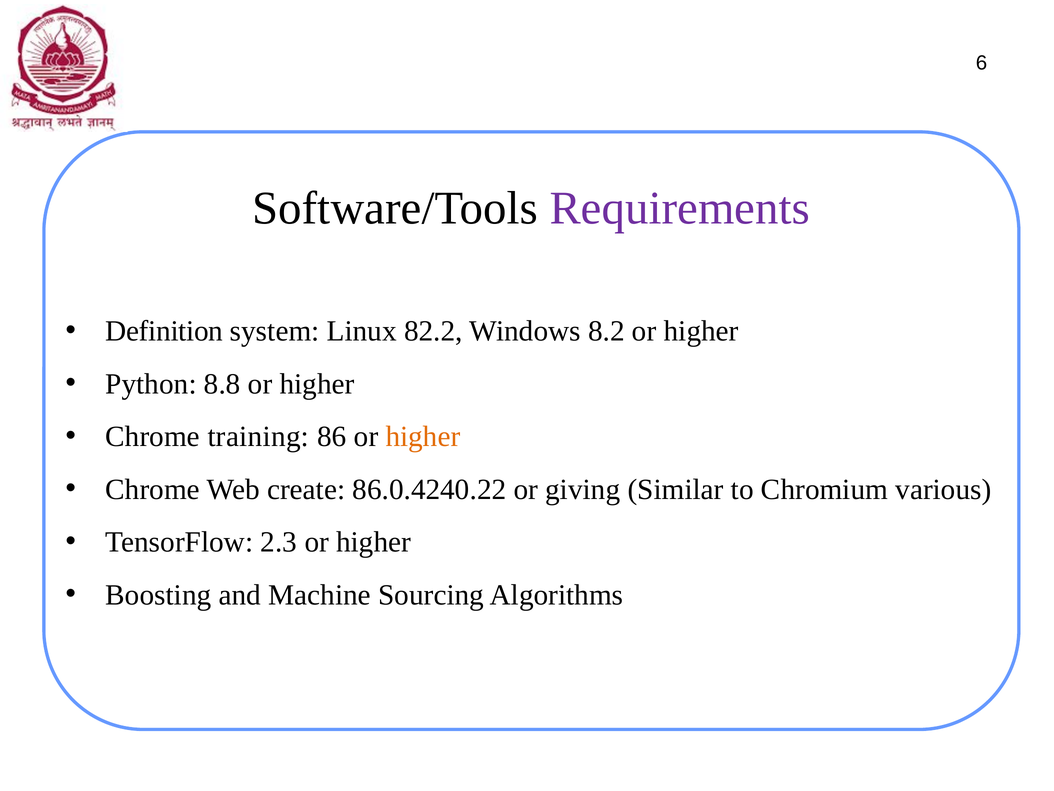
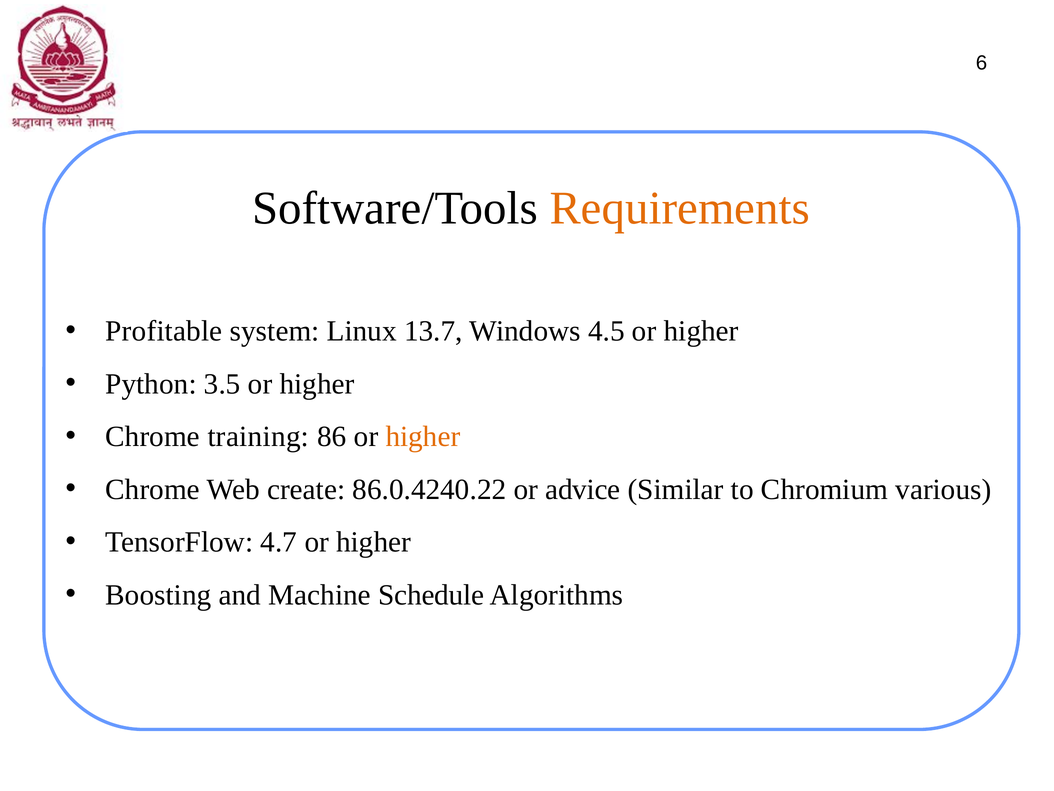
Requirements colour: purple -> orange (680, 208)
Definition: Definition -> Profitable (164, 331)
82.2: 82.2 -> 13.7 (433, 331)
8.2: 8.2 -> 4.5 (606, 331)
8.8: 8.8 -> 3.5 (222, 384)
giving: giving -> advice (583, 489)
2.3: 2.3 -> 4.7 (279, 542)
Sourcing: Sourcing -> Schedule (431, 595)
